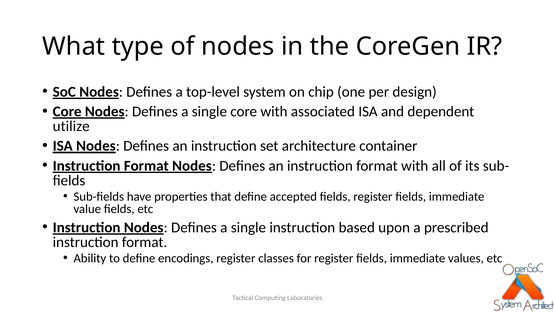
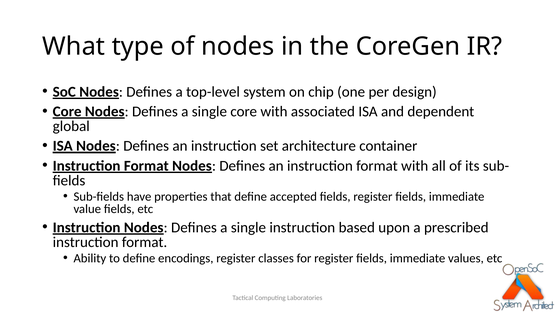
utilize: utilize -> global (71, 126)
